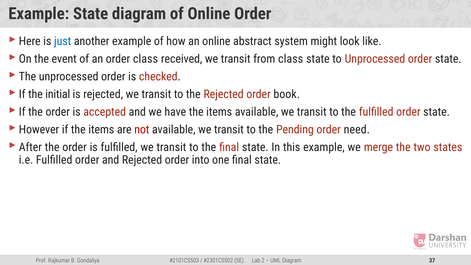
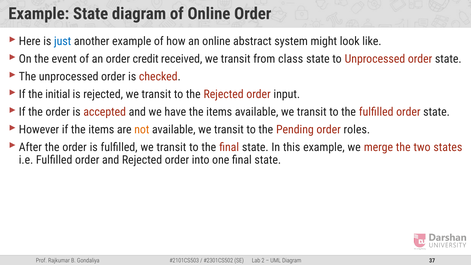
order class: class -> credit (146, 59)
book: book -> input (287, 94)
not colour: red -> orange (142, 130)
need: need -> roles (357, 130)
